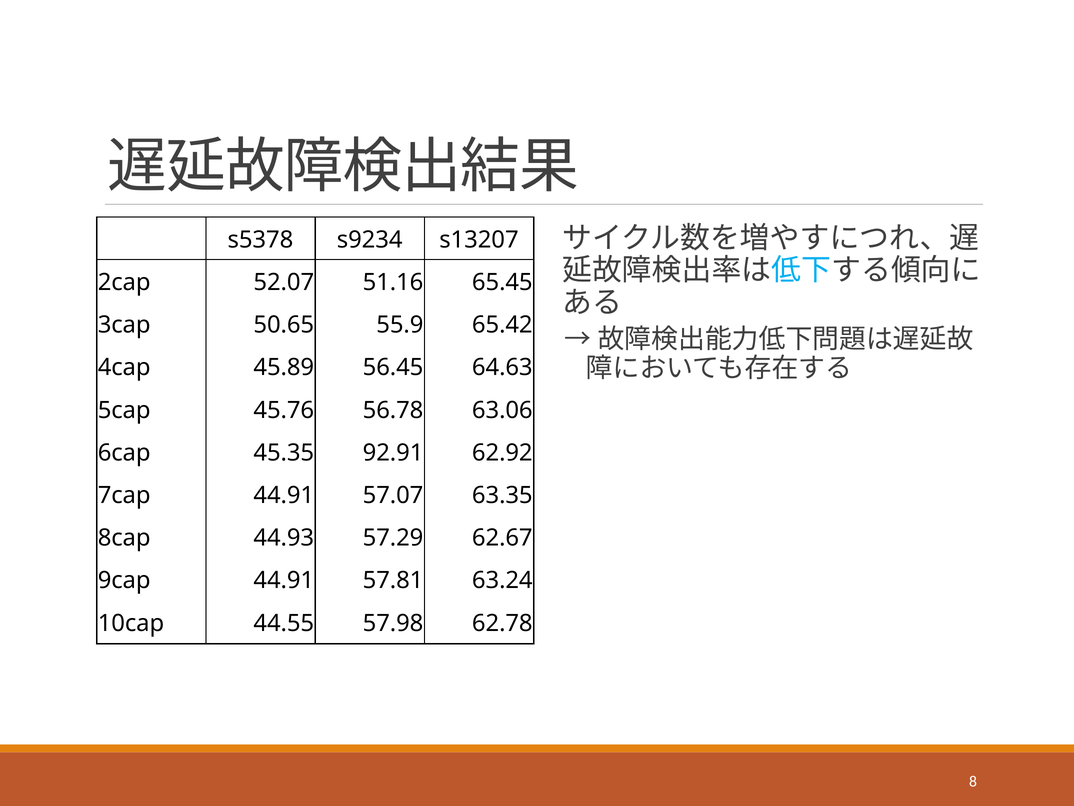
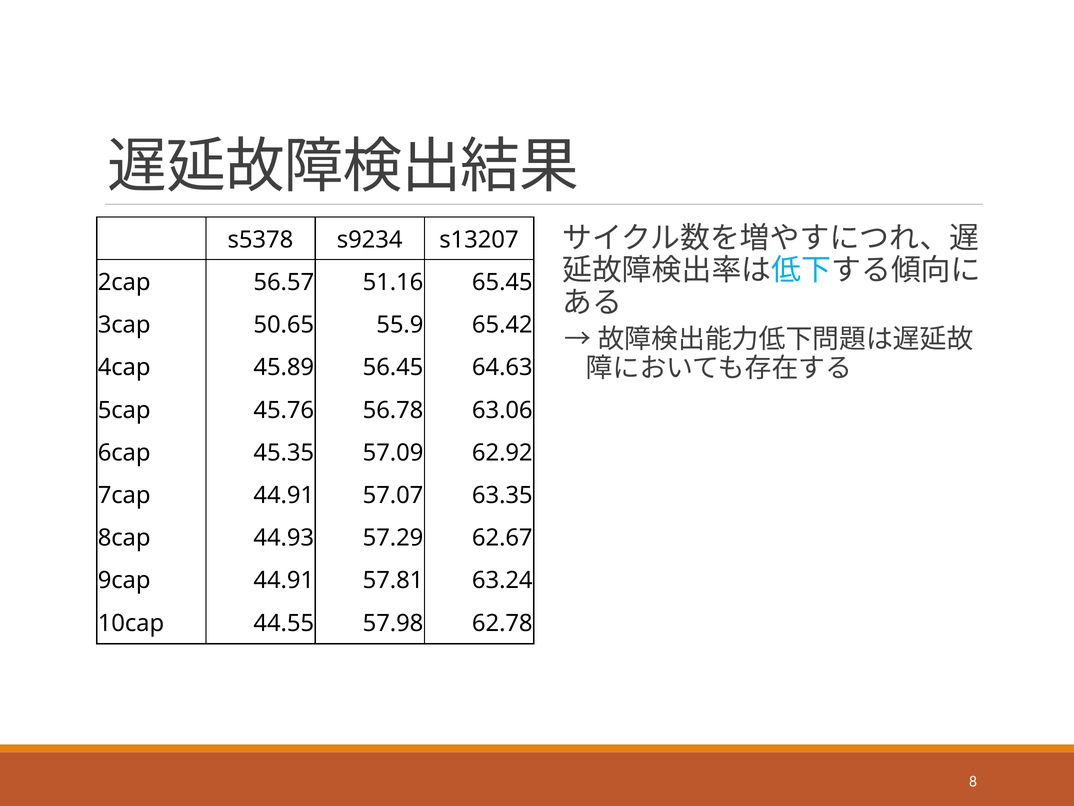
52.07: 52.07 -> 56.57 (284, 282)
92.91: 92.91 -> 57.09 (393, 452)
